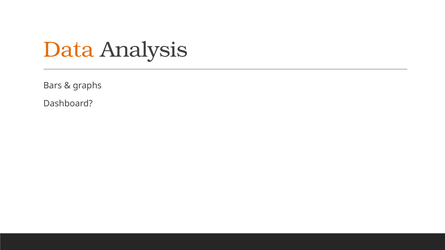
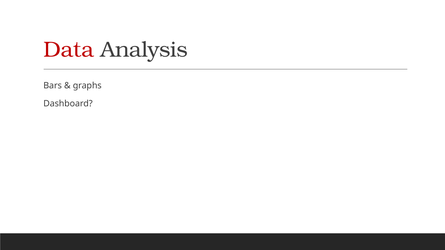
Data colour: orange -> red (69, 50)
